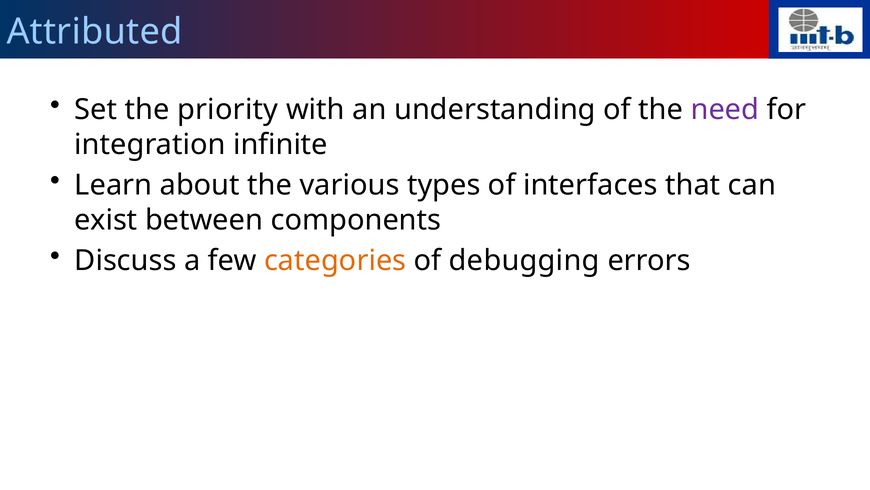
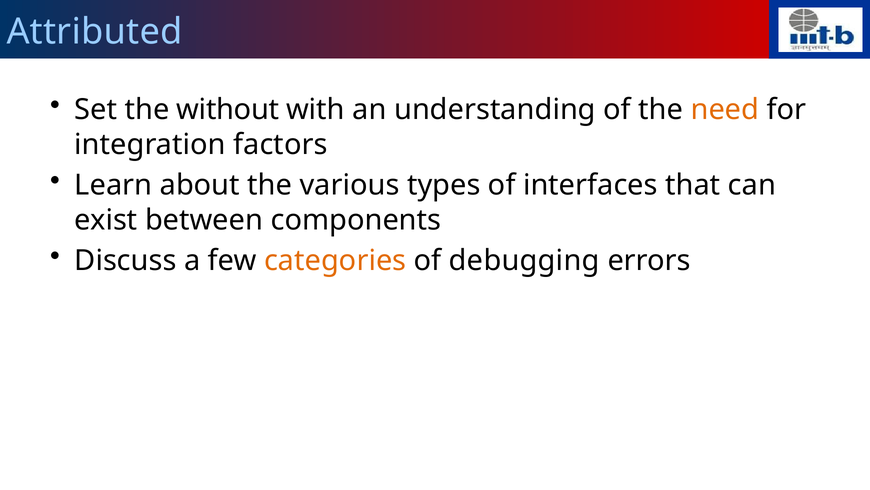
priority: priority -> without (228, 110)
need colour: purple -> orange (725, 110)
infinite: infinite -> factors (280, 145)
